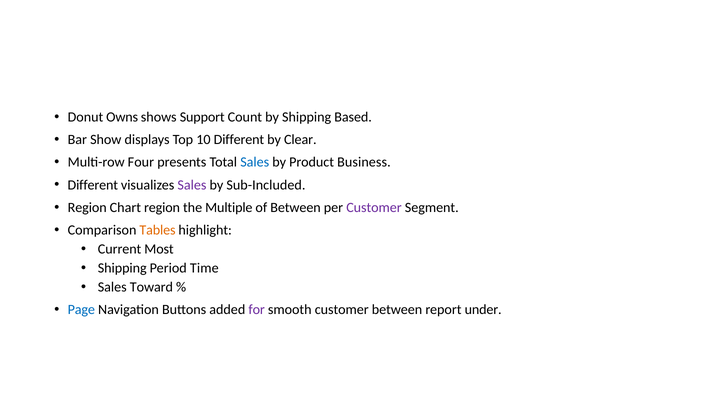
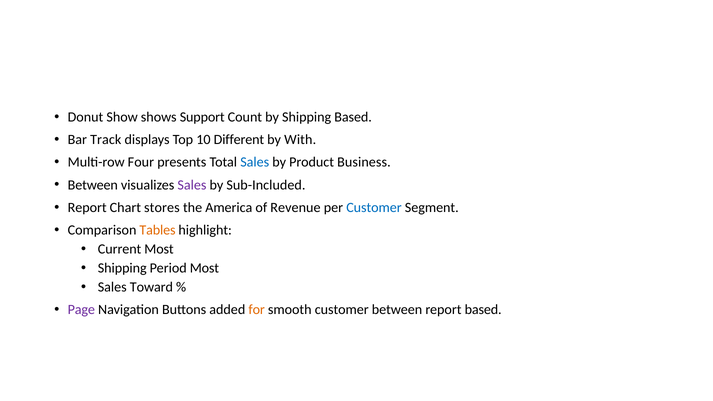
Owns: Owns -> Show (122, 117)
Show: Show -> Track (106, 140)
Clear: Clear -> With (300, 140)
Different: Different -> Between (93, 185)
Region: Region -> Report (87, 208)
Chart region: region -> stores (162, 208)
Multiple: Multiple -> America (229, 208)
of Between: Between -> Revenue (295, 208)
Customer colour: purple -> blue (374, 208)
Period Time: Time -> Most (204, 268)
Page colour: blue -> purple (81, 310)
for colour: purple -> orange (257, 310)
report under: under -> based (483, 310)
